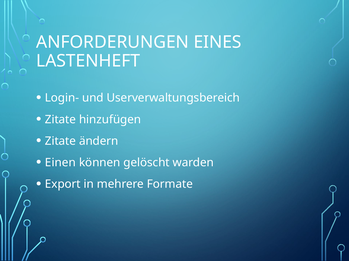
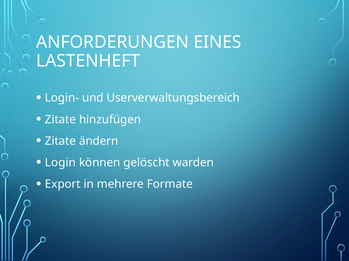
Einen: Einen -> Login (60, 163)
